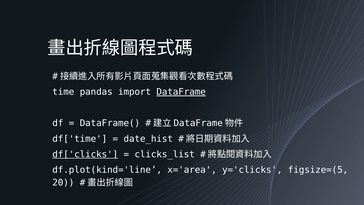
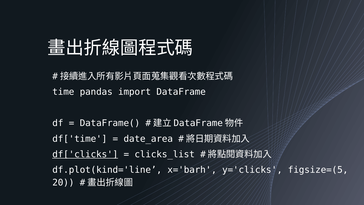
DataFrame underline: present -> none (181, 92)
date_hist: date_hist -> date_area (148, 139)
x='area: x='area -> x='barh (192, 170)
